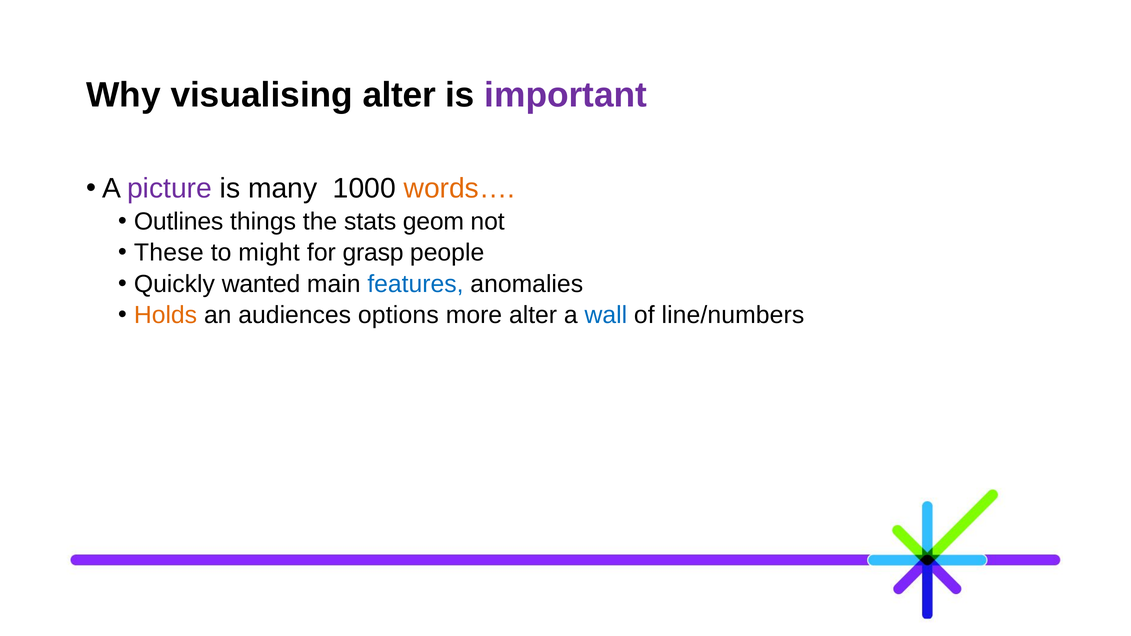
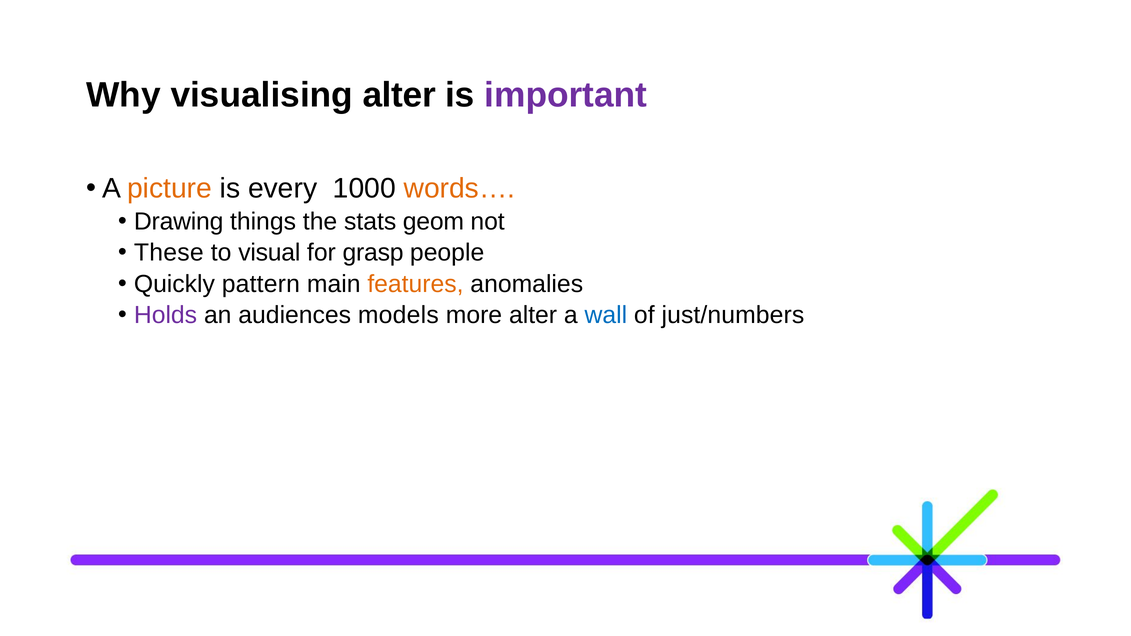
picture colour: purple -> orange (170, 189)
many: many -> every (283, 189)
Outlines: Outlines -> Drawing (179, 222)
might: might -> visual (269, 253)
wanted: wanted -> pattern (261, 284)
features colour: blue -> orange (415, 284)
Holds colour: orange -> purple (166, 315)
options: options -> models (398, 315)
line/numbers: line/numbers -> just/numbers (733, 315)
